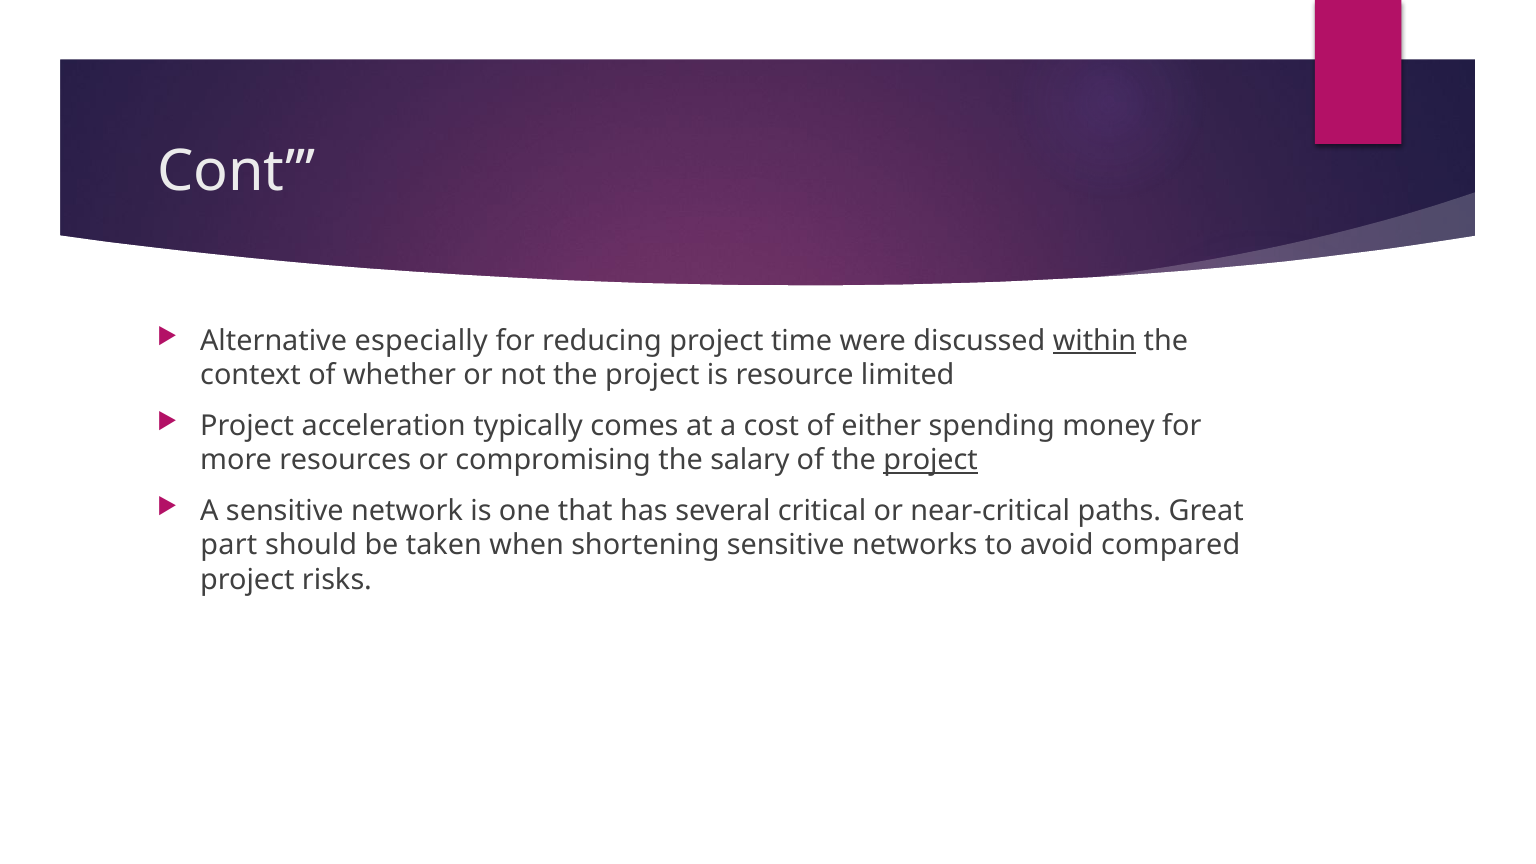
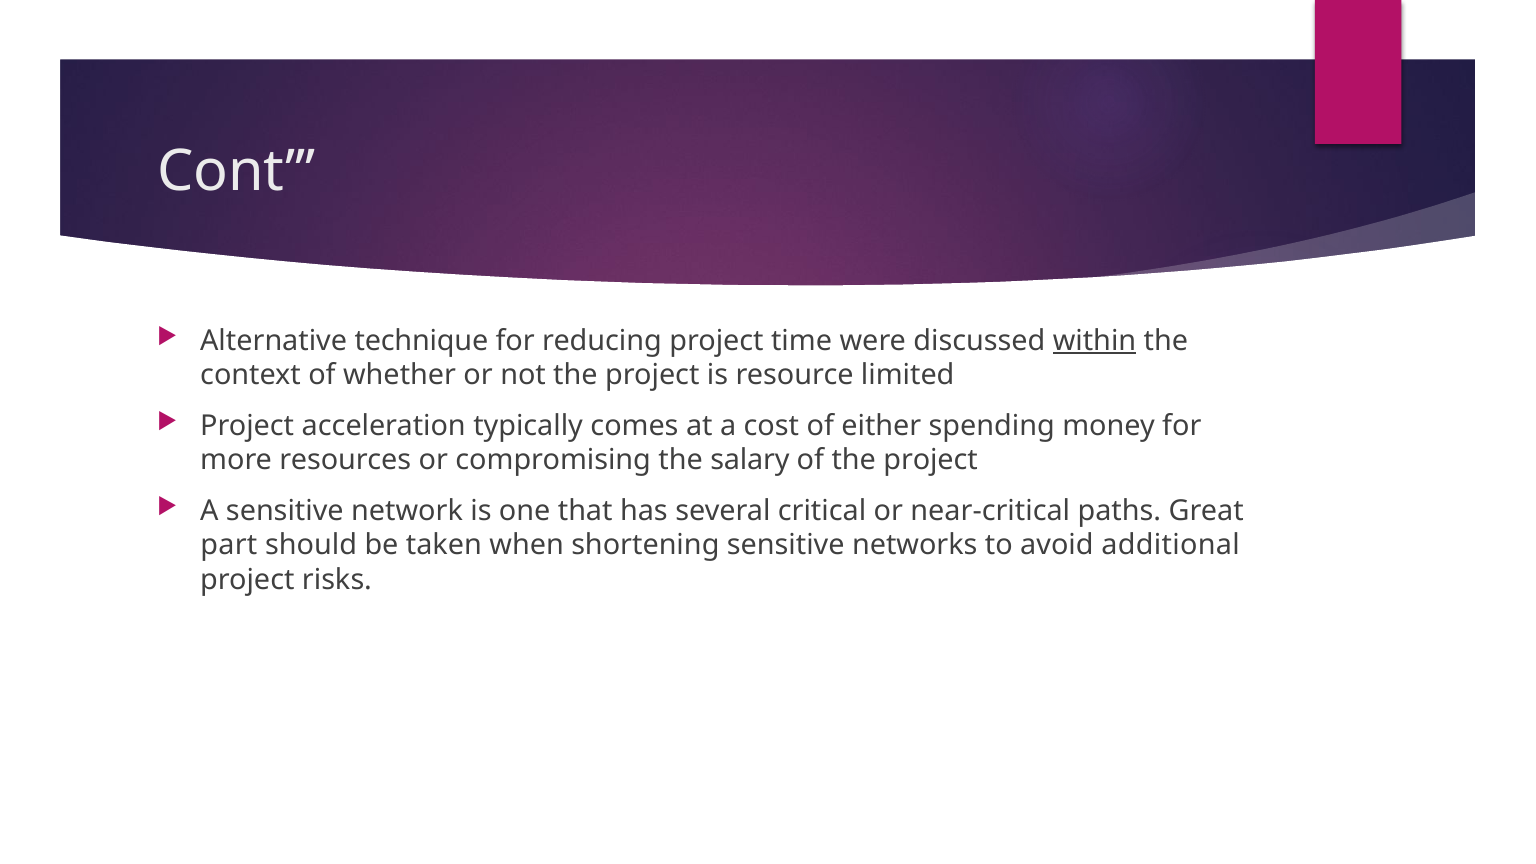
especially: especially -> technique (421, 341)
project underline: present -> none (931, 460)
compared: compared -> additional (1171, 545)
